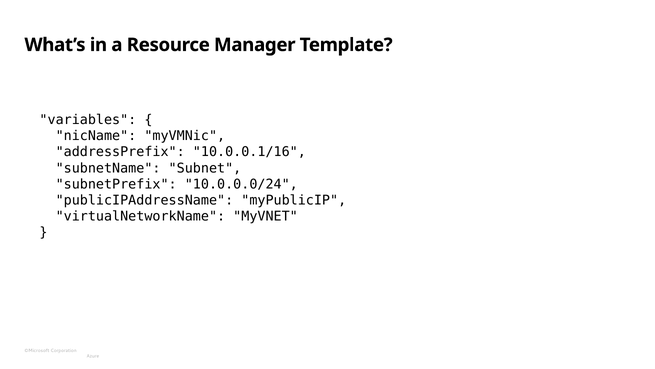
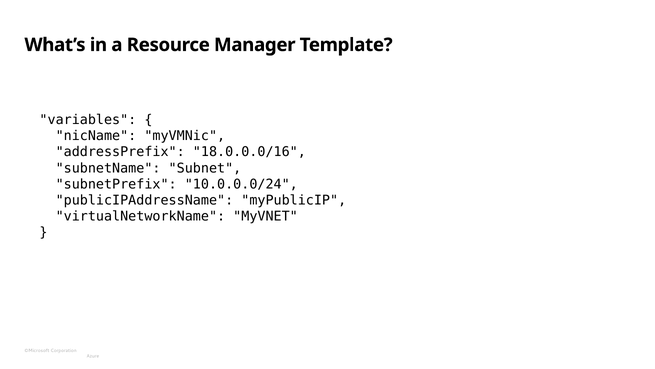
10.0.0.1/16: 10.0.0.1/16 -> 18.0.0.0/16 (249, 152)
